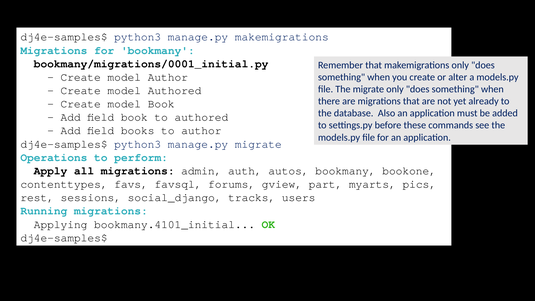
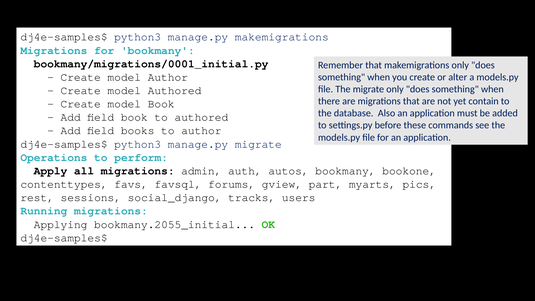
already: already -> contain (484, 101)
bookmany.4101_initial: bookmany.4101_initial -> bookmany.2055_initial (175, 224)
